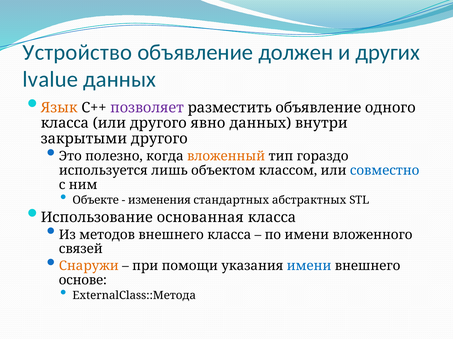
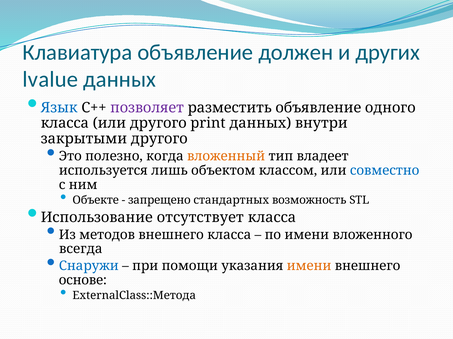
Устройство: Устройство -> Клавиатура (77, 52)
Язык colour: orange -> blue (59, 108)
явно: явно -> print (208, 123)
гораздо: гораздо -> владеет (323, 157)
изменения: изменения -> запрещено (159, 200)
абстрактных: абстрактных -> возможность (309, 200)
основанная: основанная -> отсутствует (200, 218)
связей: связей -> всегда (81, 249)
Снаружи colour: orange -> blue (89, 266)
имени colour: blue -> orange (309, 266)
